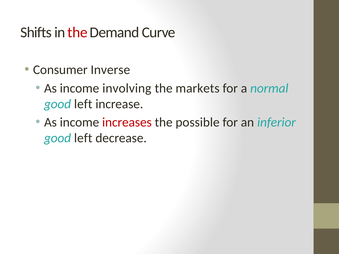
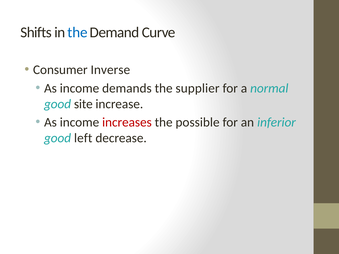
the colour: red -> blue (78, 32)
involving: involving -> demands (127, 88)
markets: markets -> supplier (198, 88)
left: left -> site (83, 104)
